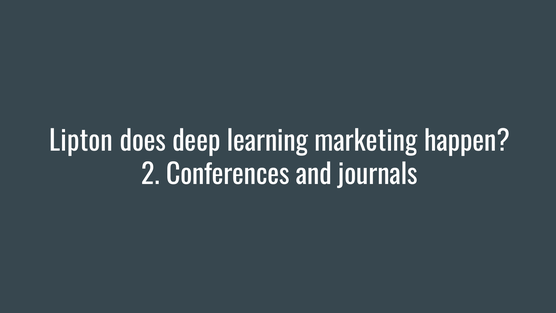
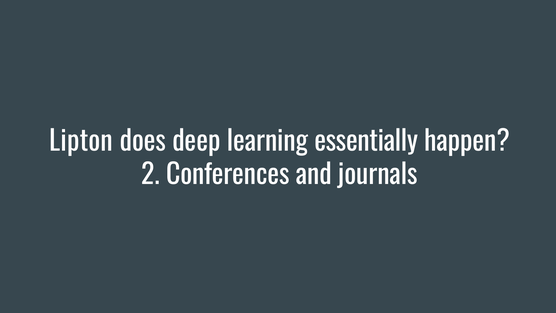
marketing: marketing -> essentially (366, 142)
